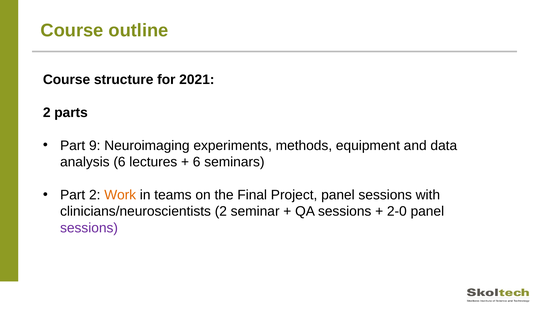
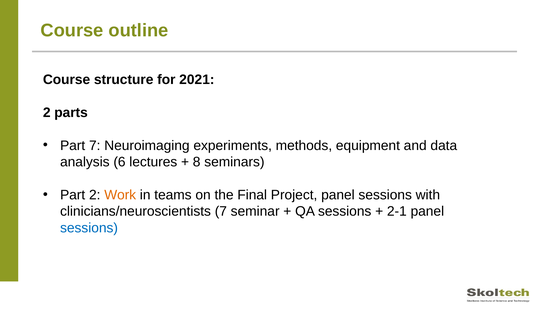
Part 9: 9 -> 7 (95, 145)
6: 6 -> 8 (197, 162)
clinicians/neuroscientists 2: 2 -> 7 (221, 211)
2-0: 2-0 -> 2-1 (397, 211)
sessions colour: purple -> blue (89, 228)
